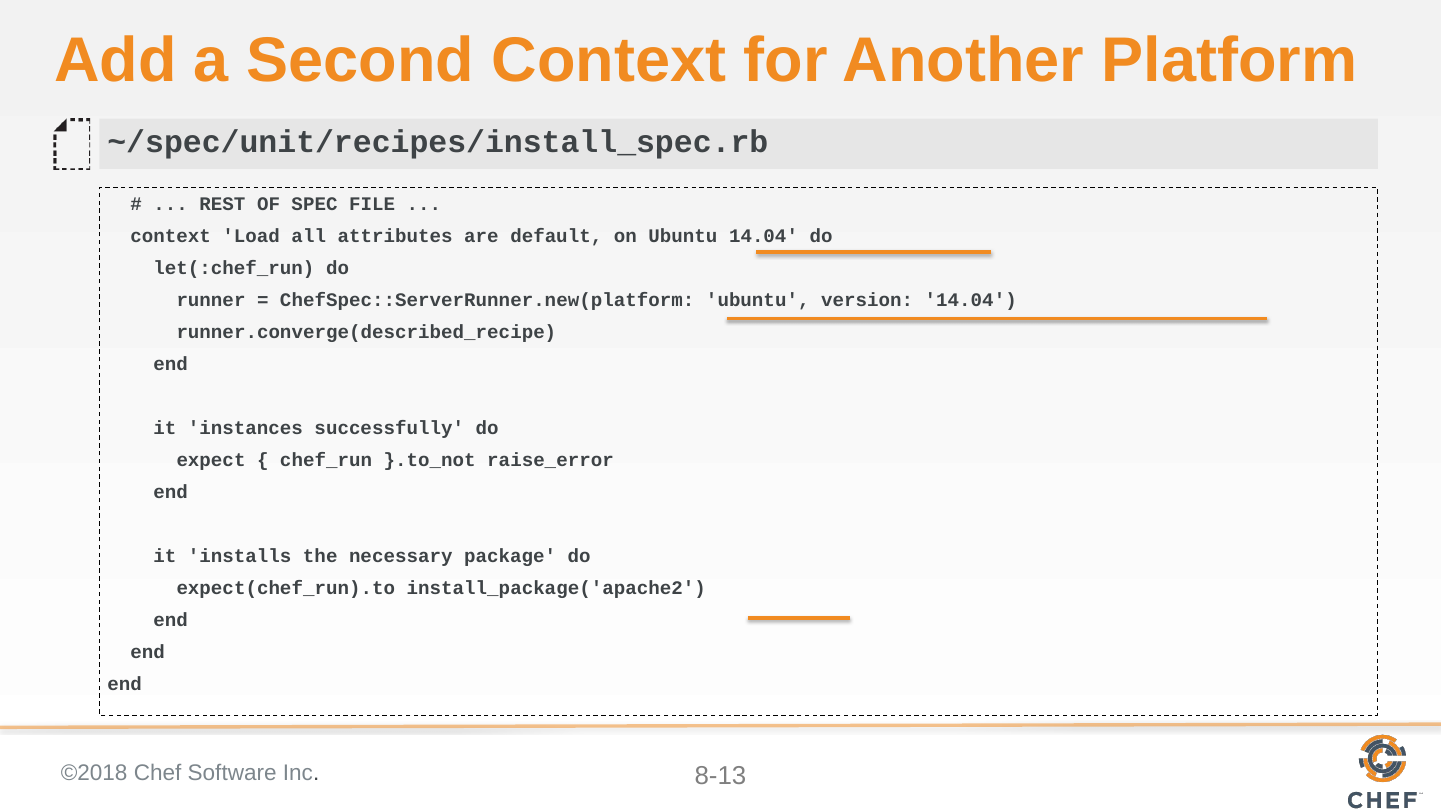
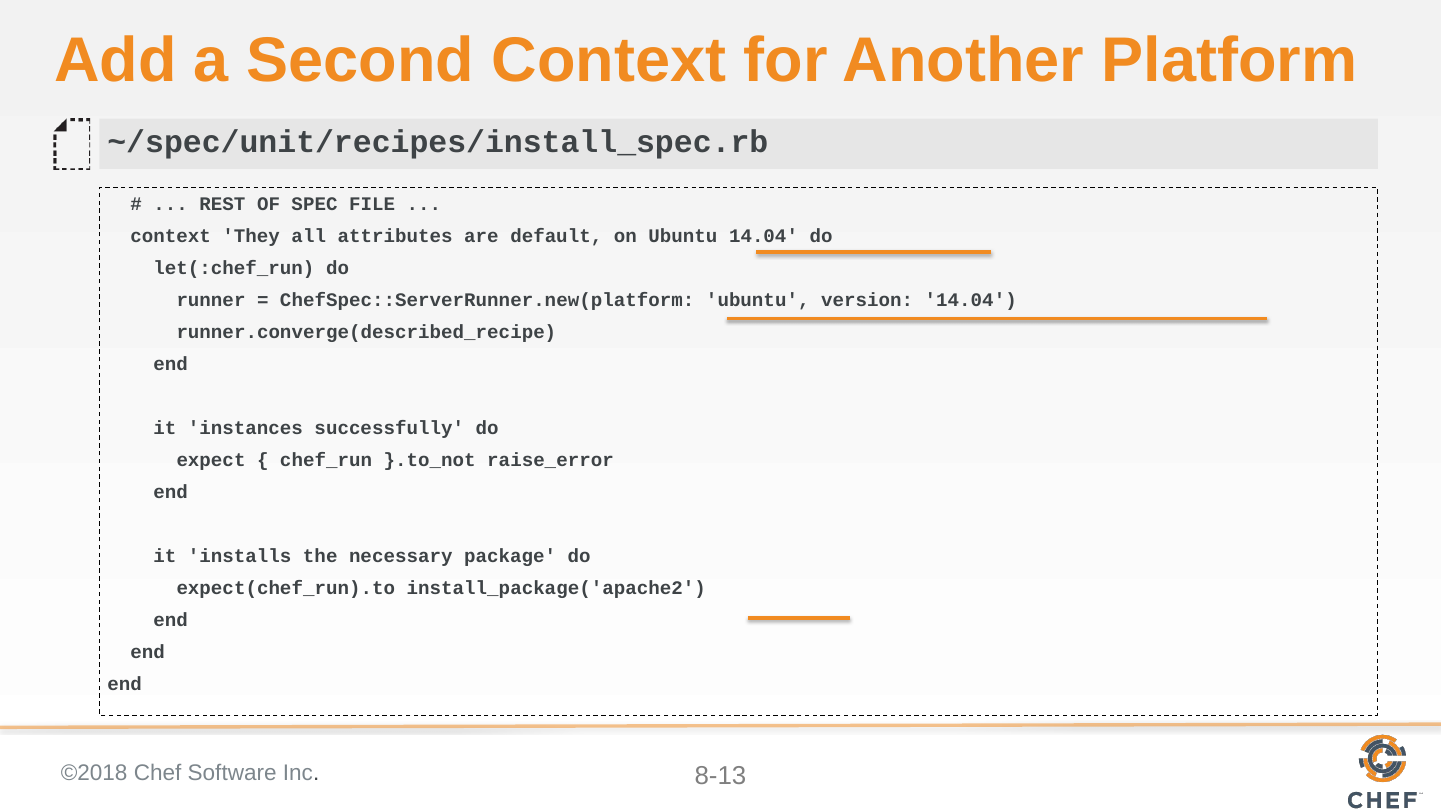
Load: Load -> They (251, 236)
